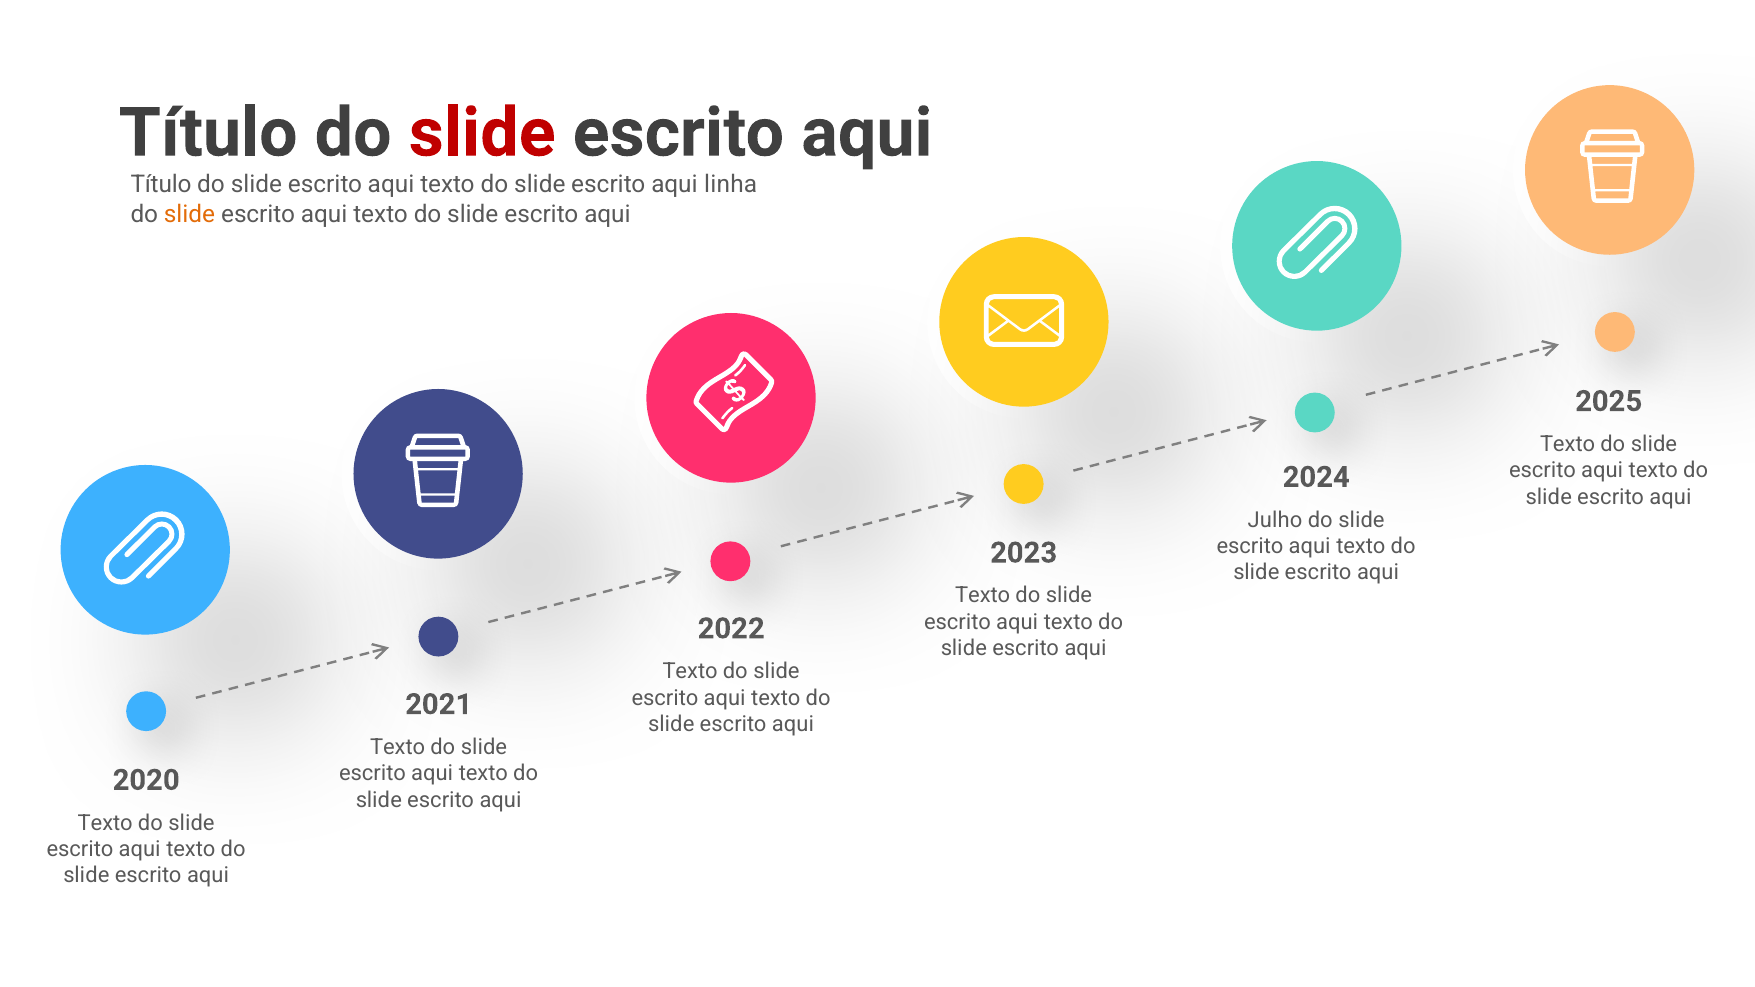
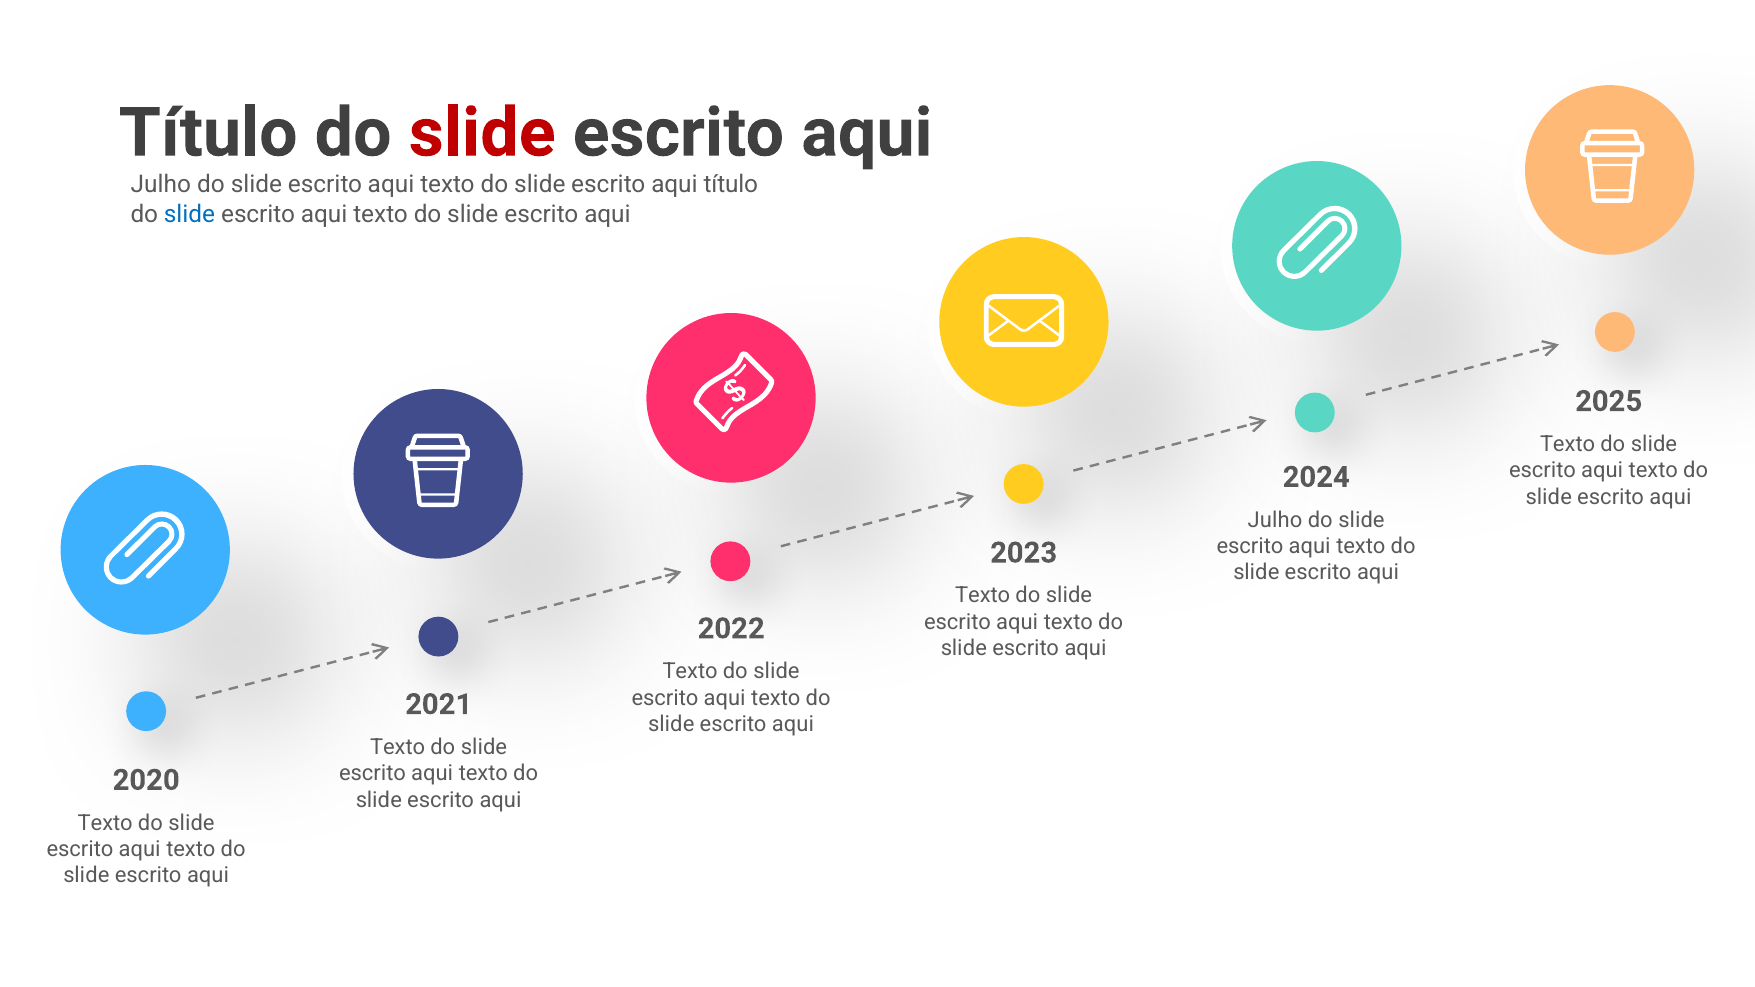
Título: Título -> Julho (161, 185)
linha: linha -> título (731, 185)
slide colour: orange -> blue (189, 214)
